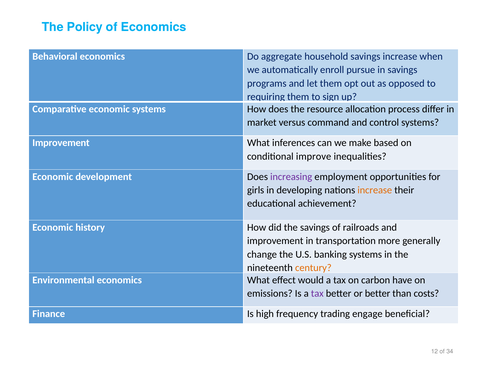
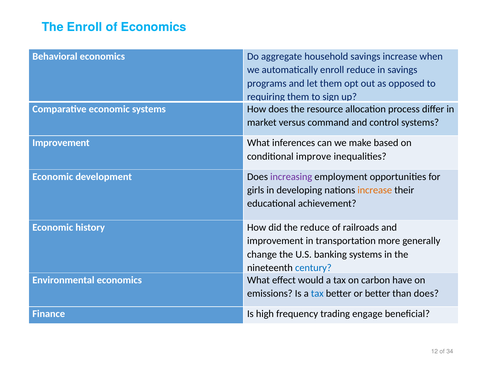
The Policy: Policy -> Enroll (85, 27)
enroll pursue: pursue -> reduce (361, 70)
the savings: savings -> reduce (315, 227)
century colour: orange -> blue (313, 268)
tax colour: purple -> blue (317, 294)
than costs: costs -> does (426, 294)
